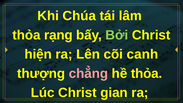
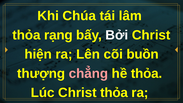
Bởi colour: light green -> white (117, 35)
canh: canh -> buồn (143, 54)
Christ gian: gian -> thỏa (114, 93)
